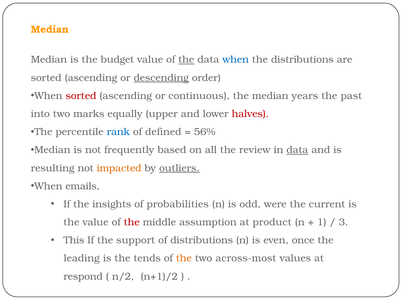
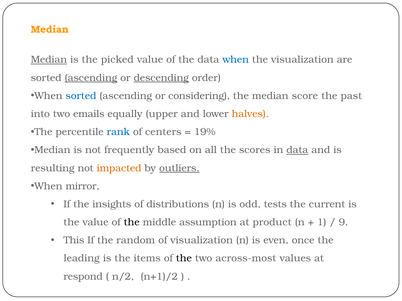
Median underline: none -> present (49, 60)
budget: budget -> picked (117, 60)
the underline: present -> none (186, 60)
the distributions: distributions -> visualization (302, 60)
ascending underline: none -> present (91, 78)
sorted colour: red -> blue (81, 96)
continuous: continuous -> considering (199, 96)
years: years -> score (305, 96)
marks: marks -> emails (89, 114)
halves colour: red -> orange (250, 114)
defined: defined -> centers (163, 132)
56%: 56% -> 19% (205, 132)
review: review -> scores (255, 150)
emails: emails -> mirror (83, 186)
probabilities: probabilities -> distributions (178, 204)
were: were -> tests (275, 204)
the colour: red -> black (132, 223)
3: 3 -> 9 (344, 223)
support: support -> random (136, 241)
of distributions: distributions -> visualization (202, 241)
tends: tends -> items (147, 259)
the colour: orange -> black (184, 259)
